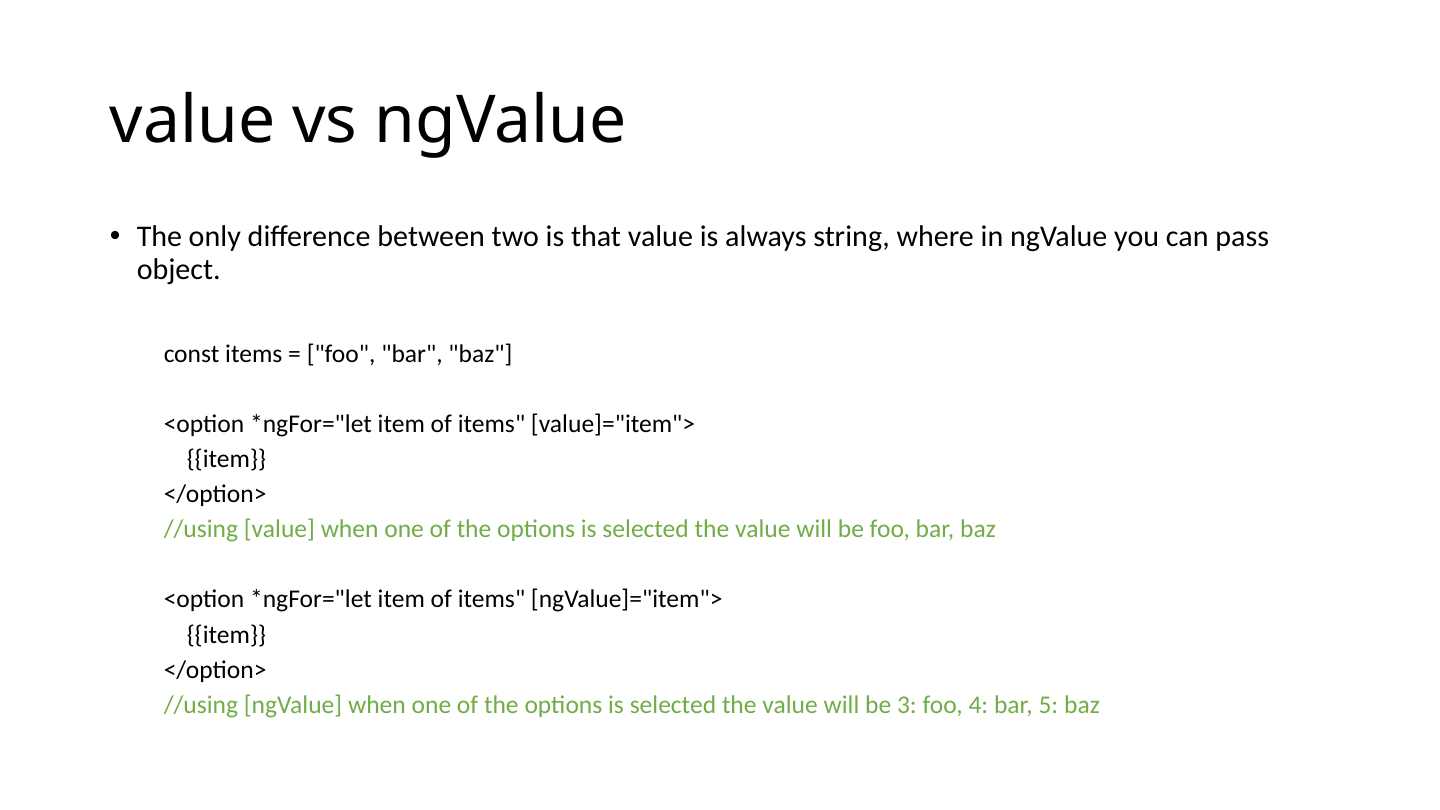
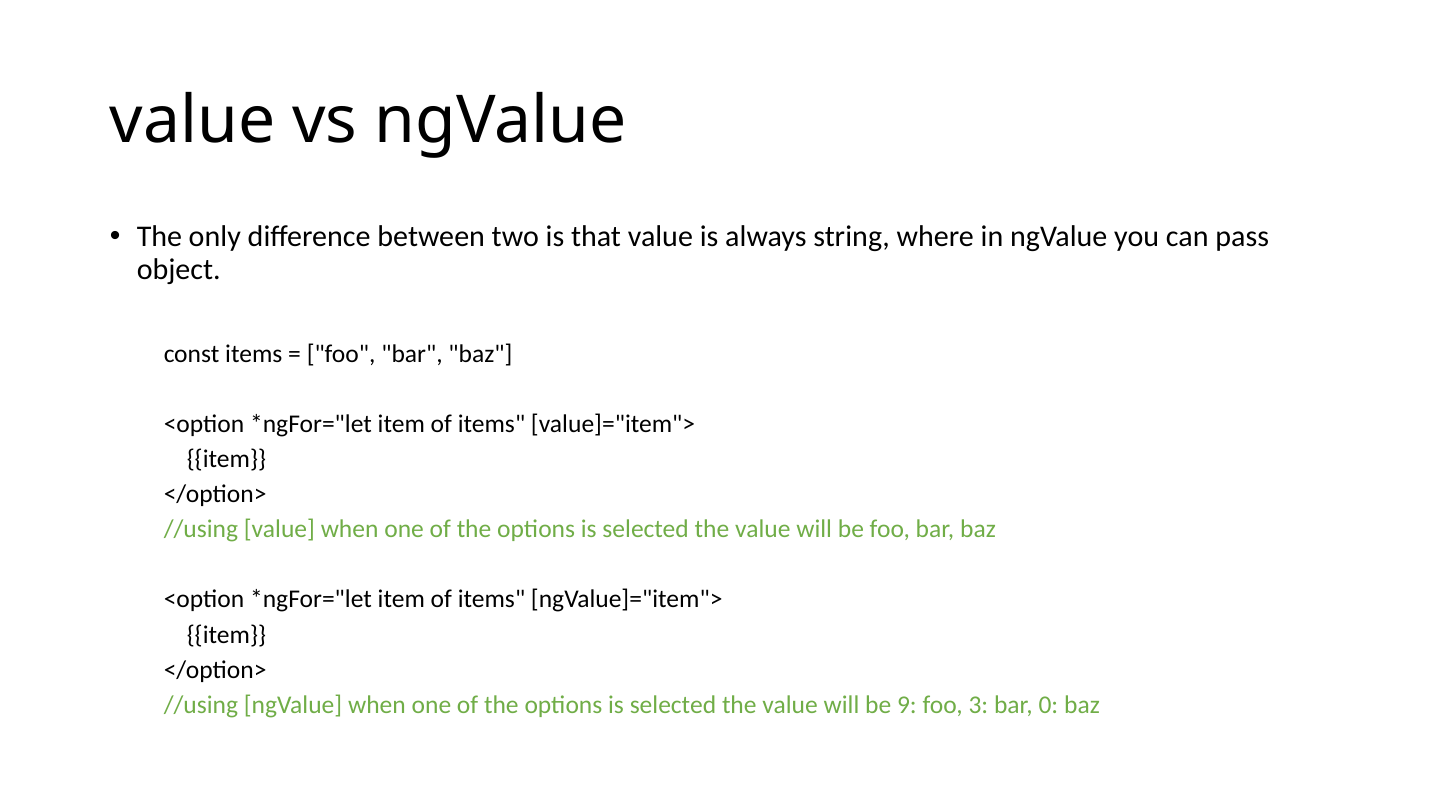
3: 3 -> 9 (907, 705)
4: 4 -> 3 (978, 705)
5: 5 -> 0 (1048, 705)
